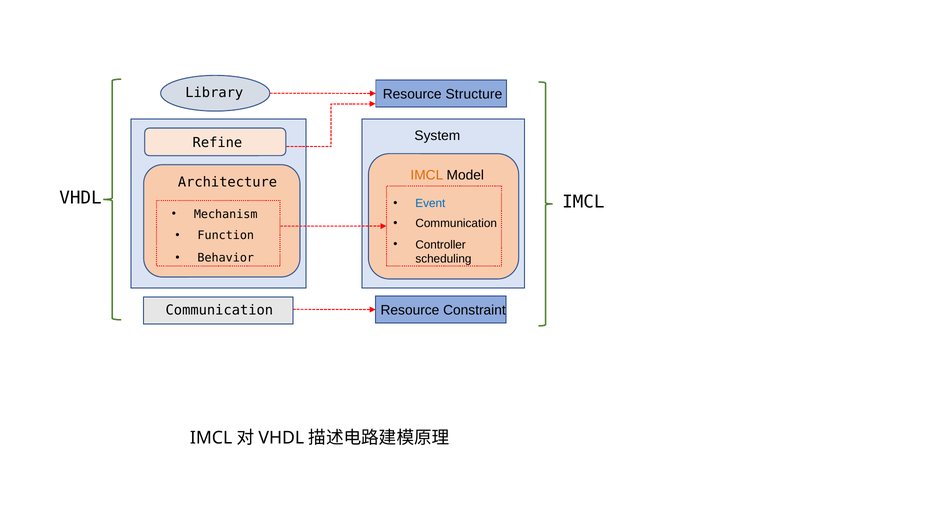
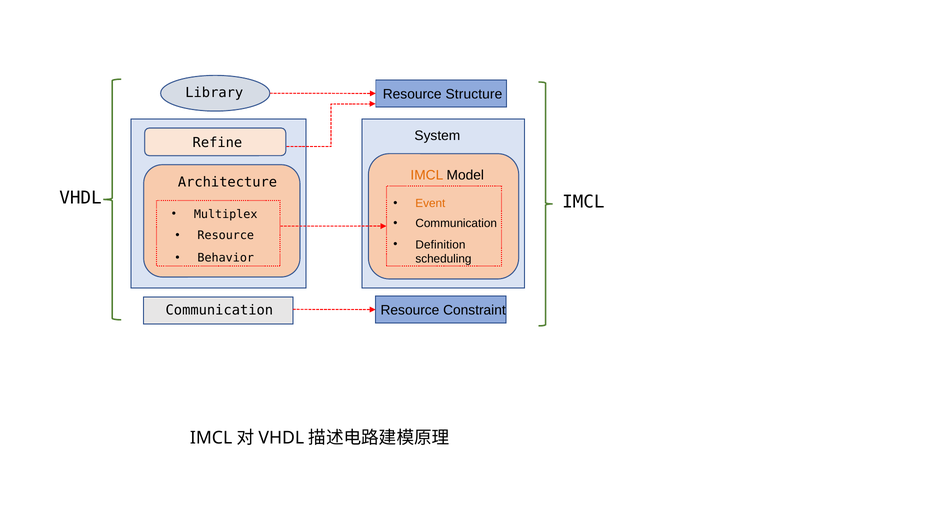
Event colour: blue -> orange (430, 203)
Mechanism: Mechanism -> Multiplex (226, 214)
Function: Function -> Resource (226, 235)
Controller: Controller -> Definition (440, 244)
